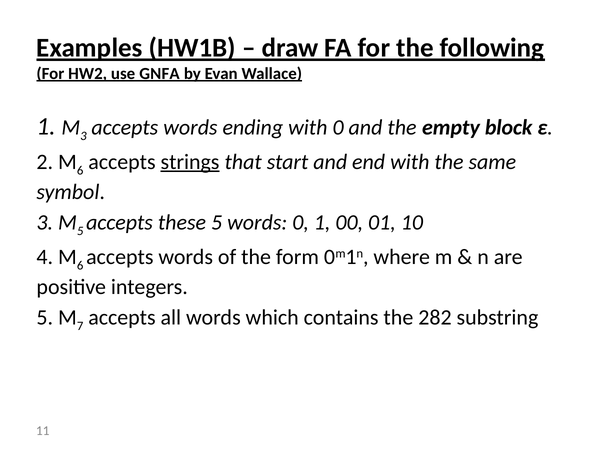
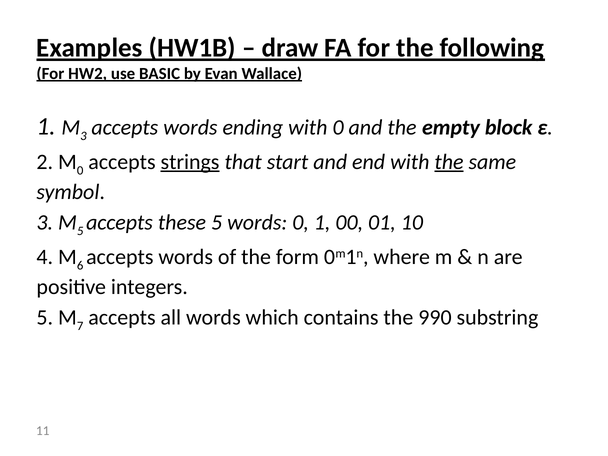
GNFA: GNFA -> BASIC (160, 74)
2 M 6: 6 -> 0 (80, 170)
the underline: none -> present (449, 162)
282: 282 -> 990 (435, 318)
